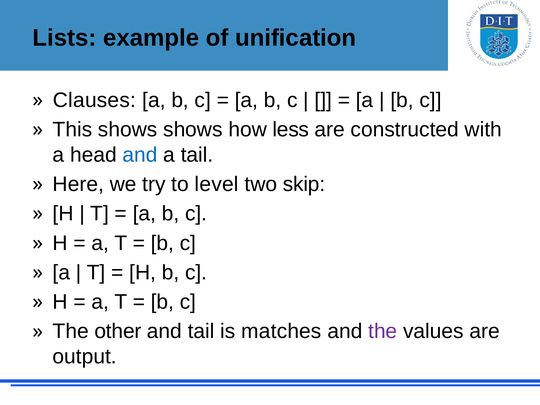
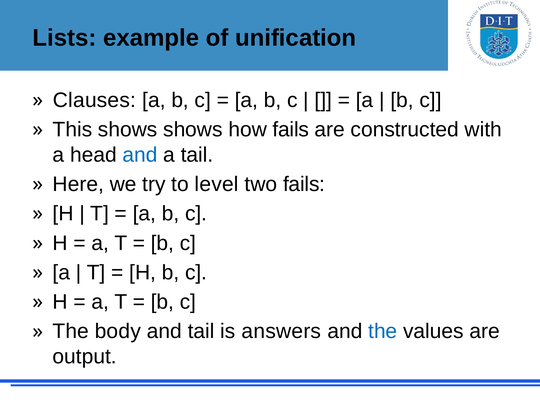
how less: less -> fails (291, 130)
two skip: skip -> fails (304, 184)
other: other -> body (118, 331)
matches: matches -> answers (281, 331)
the colour: purple -> blue (383, 331)
